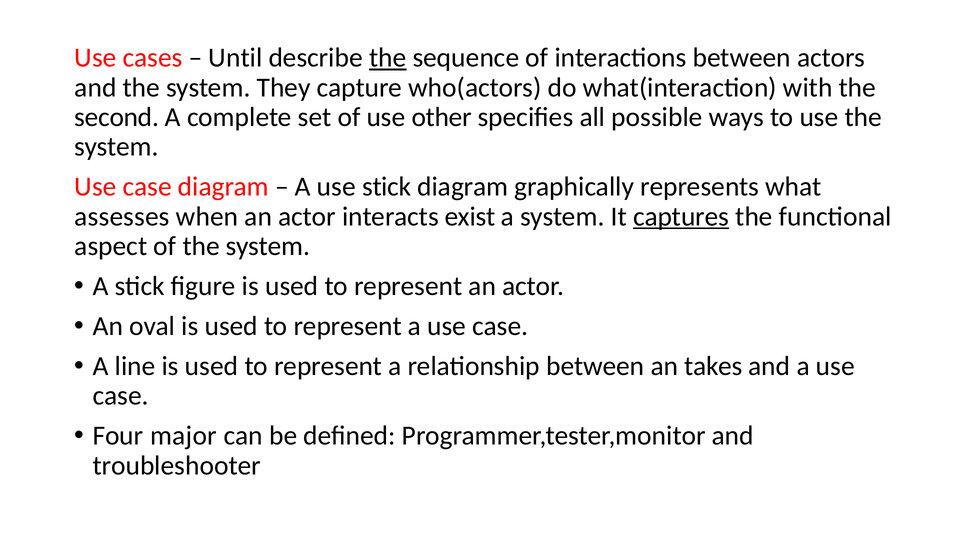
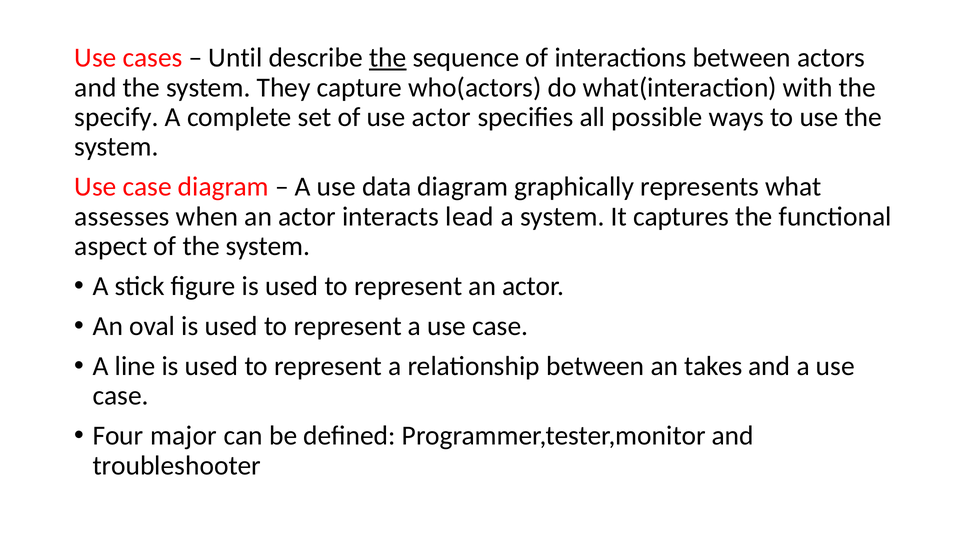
second: second -> specify (117, 117)
use other: other -> actor (441, 117)
use stick: stick -> data (387, 187)
exist: exist -> lead (470, 216)
captures underline: present -> none (681, 216)
